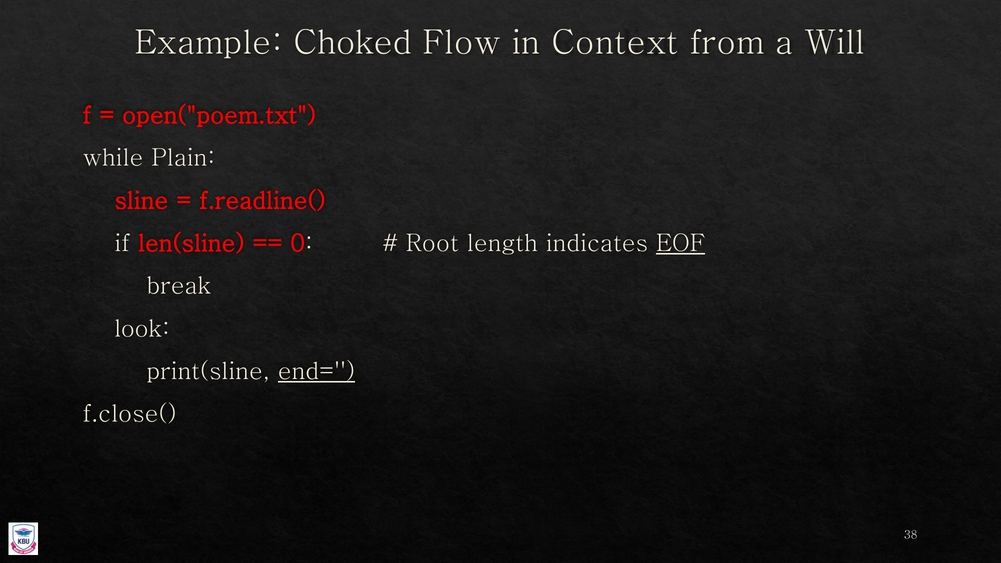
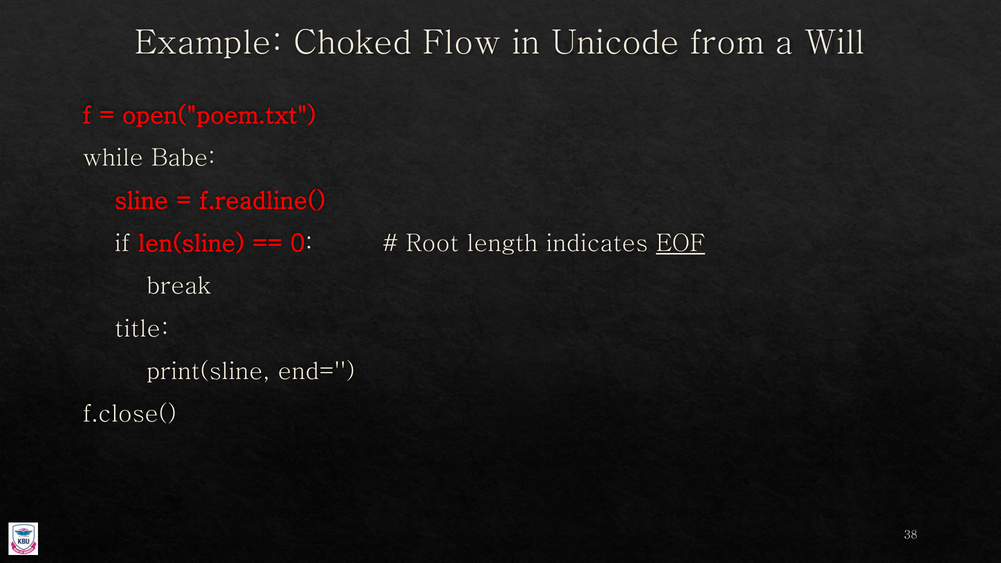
Context: Context -> Unicode (615, 43)
Plain: Plain -> Babe (183, 158)
look: look -> title (142, 329)
end= underline: present -> none (316, 371)
